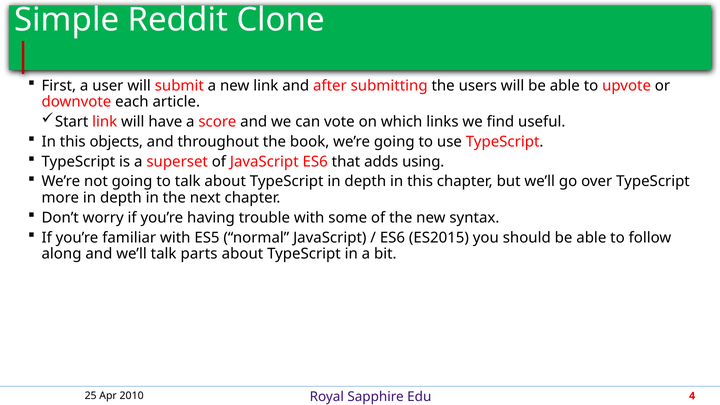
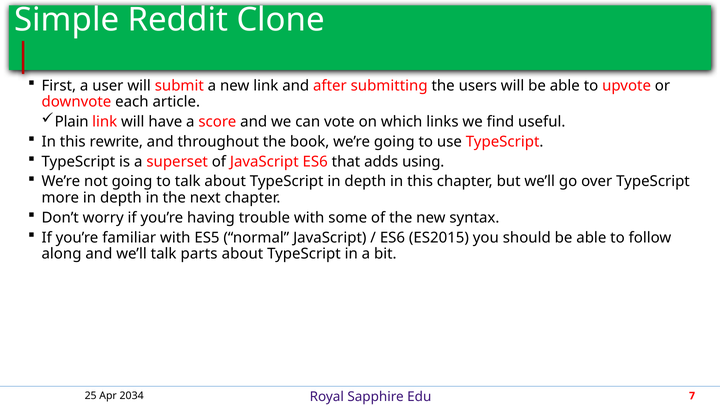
Start: Start -> Plain (72, 122)
objects: objects -> rewrite (116, 142)
2010: 2010 -> 2034 (132, 396)
4: 4 -> 7 (692, 396)
